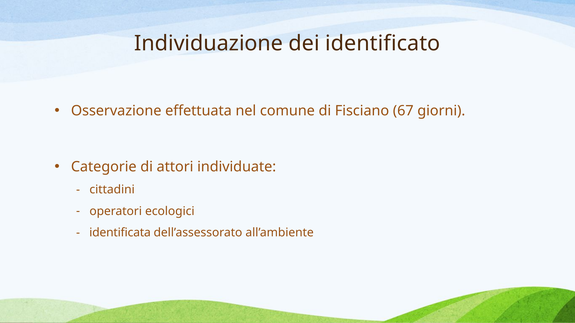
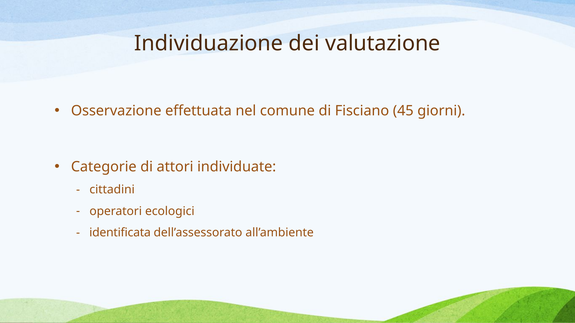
identificato: identificato -> valutazione (383, 44)
67: 67 -> 45 (403, 111)
